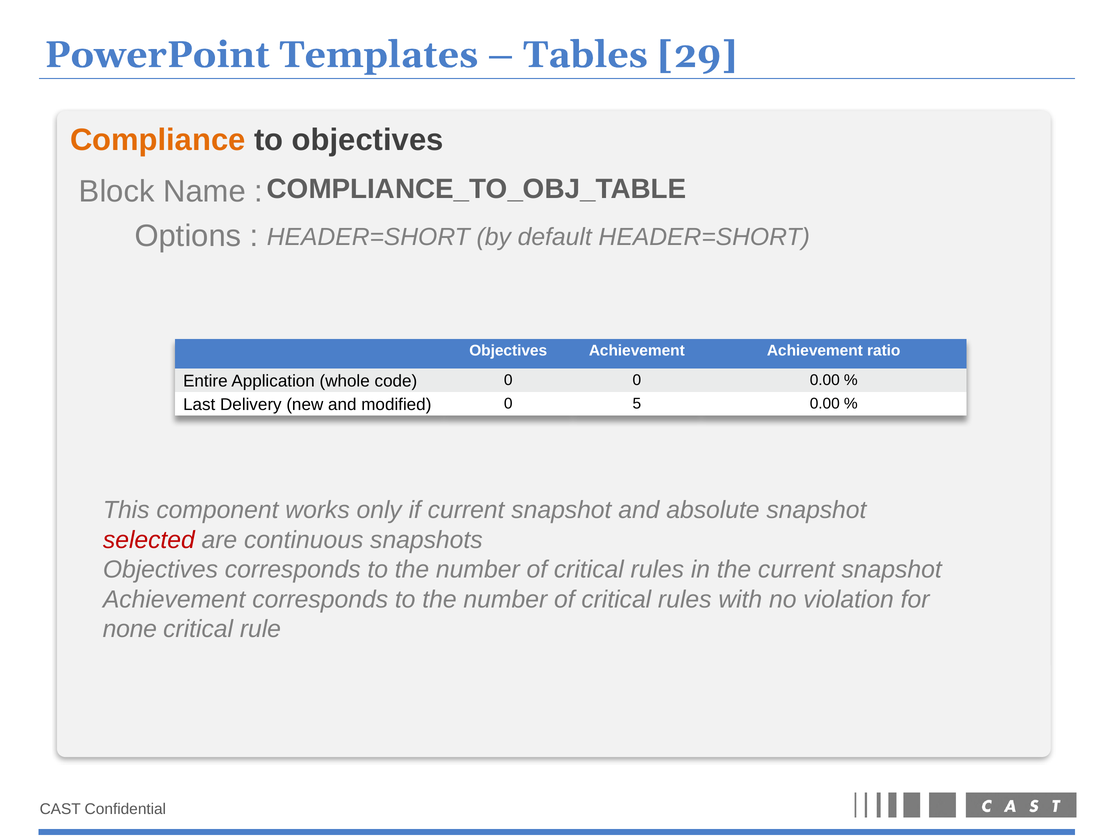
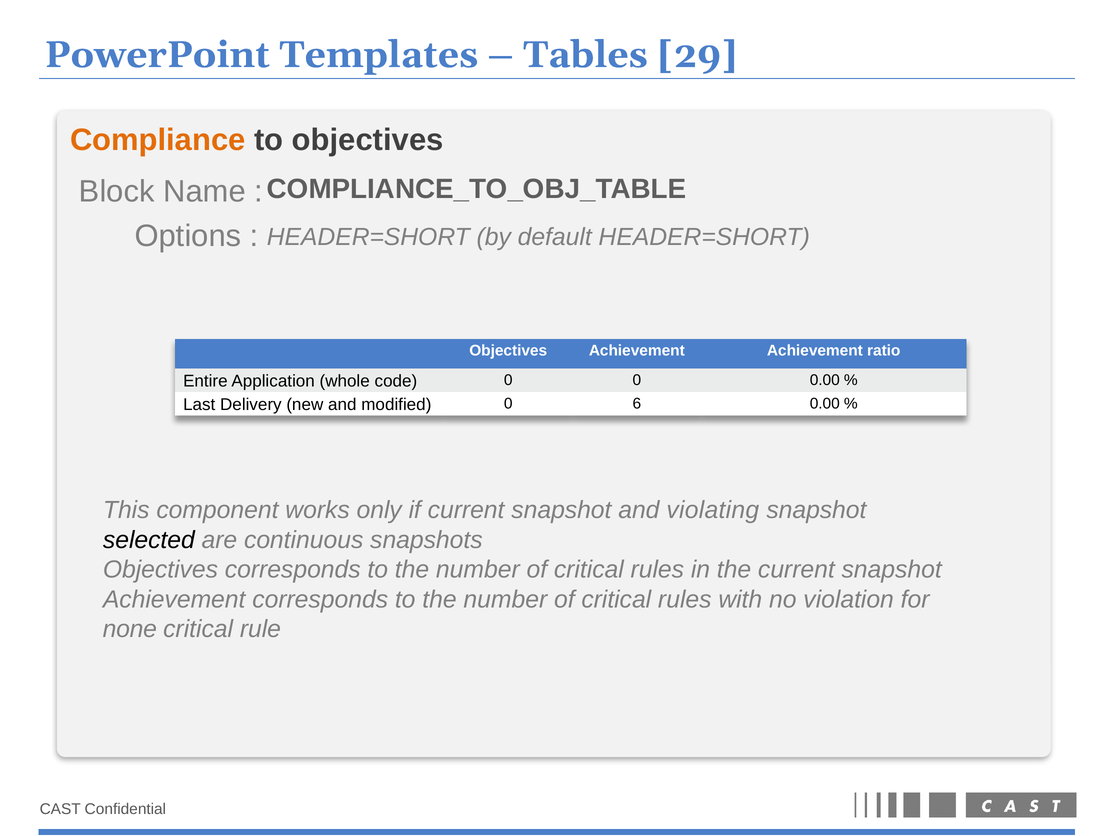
5: 5 -> 6 (637, 403)
absolute: absolute -> violating (713, 510)
selected colour: red -> black (149, 540)
